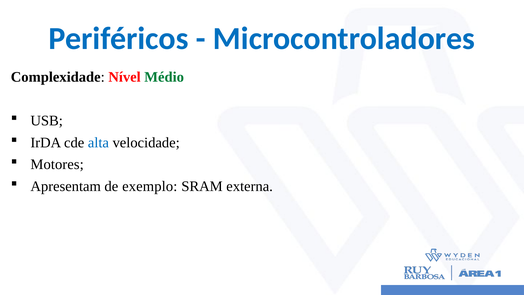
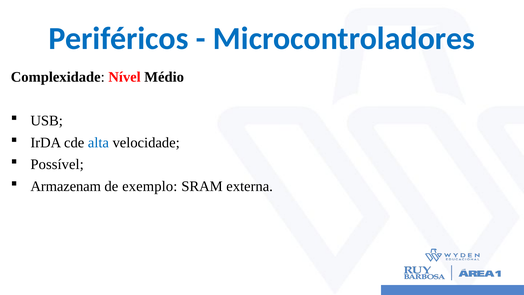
Médio colour: green -> black (164, 77)
Motores: Motores -> Possível (57, 164)
Apresentam: Apresentam -> Armazenam (66, 186)
